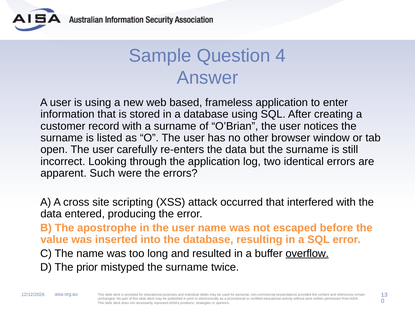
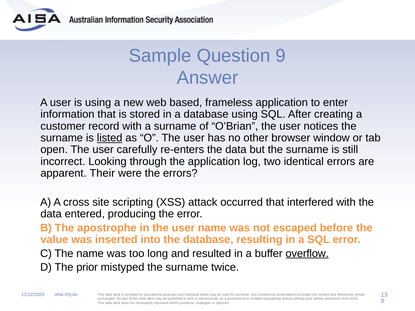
4: 4 -> 9 (281, 56)
listed underline: none -> present (110, 138)
Such: Such -> Their (102, 173)
